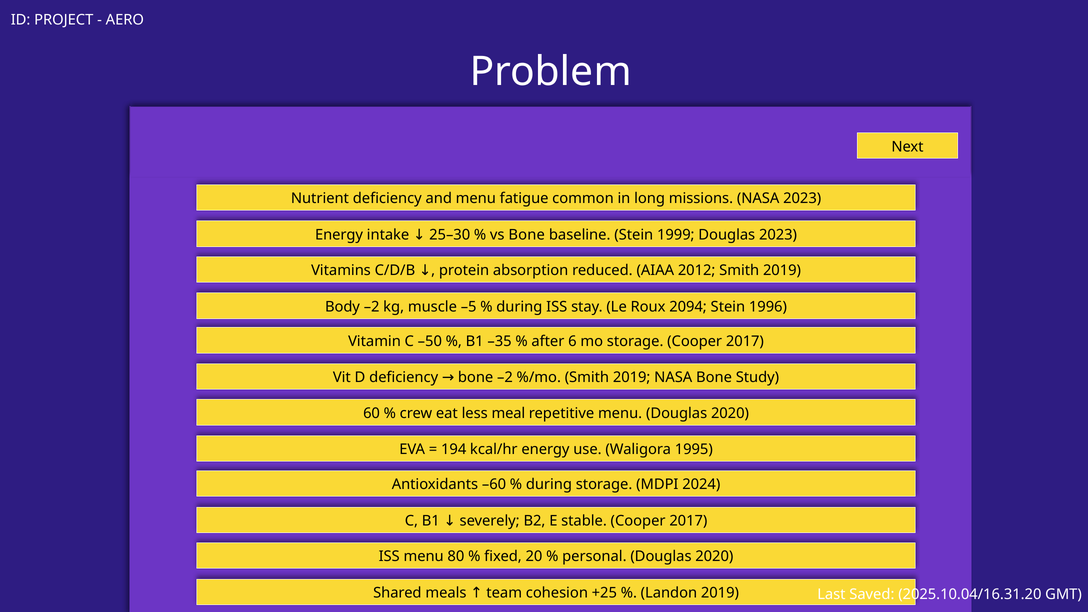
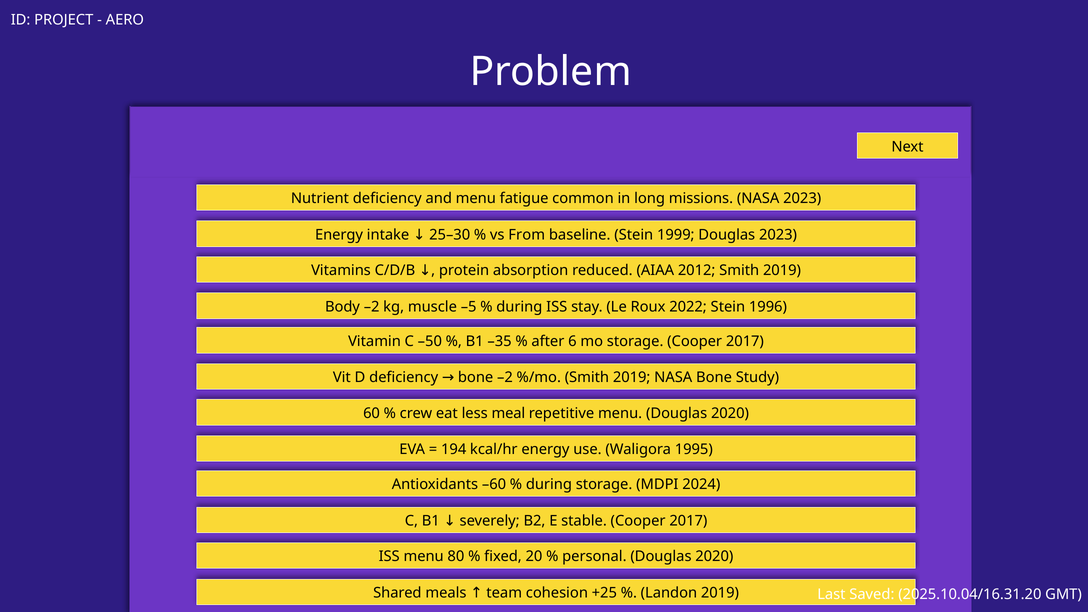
vs Bone: Bone -> From (527, 235)
2094: 2094 -> 2022 (688, 307)
